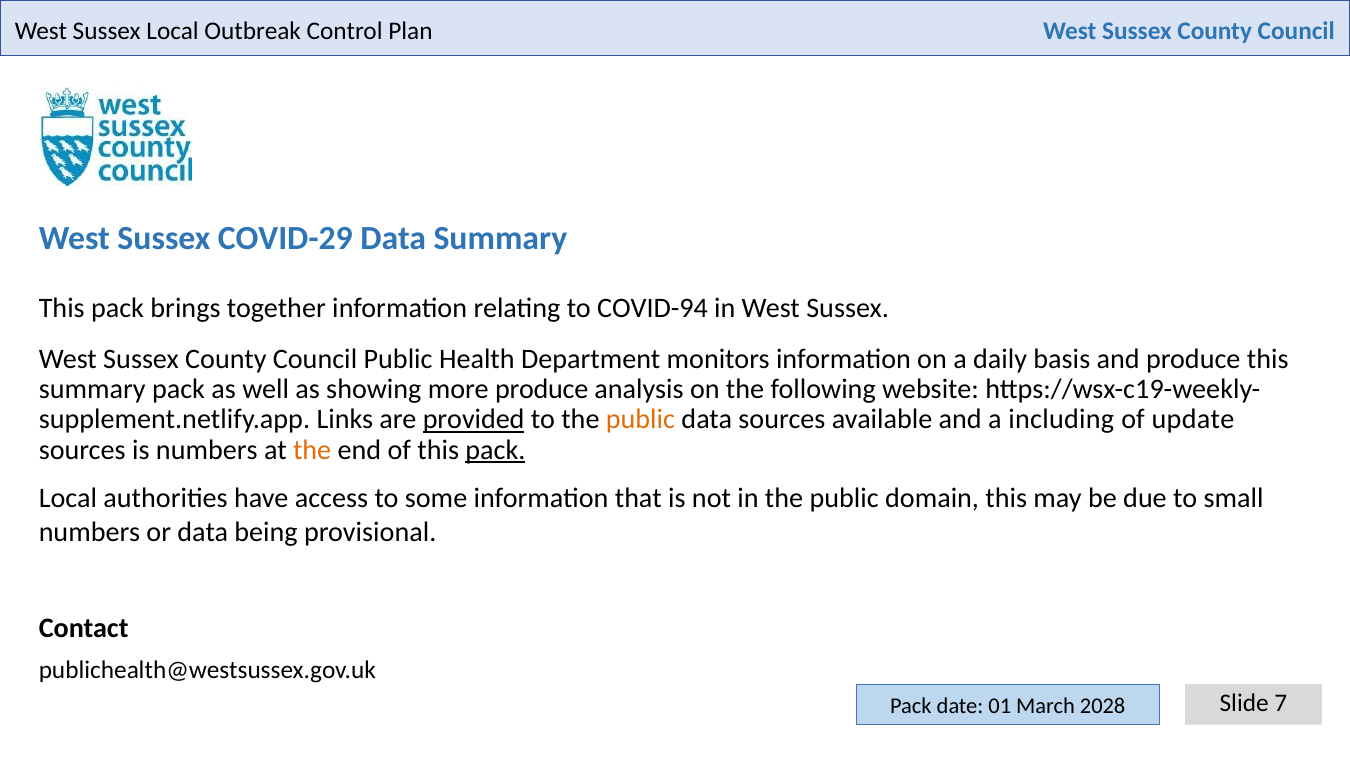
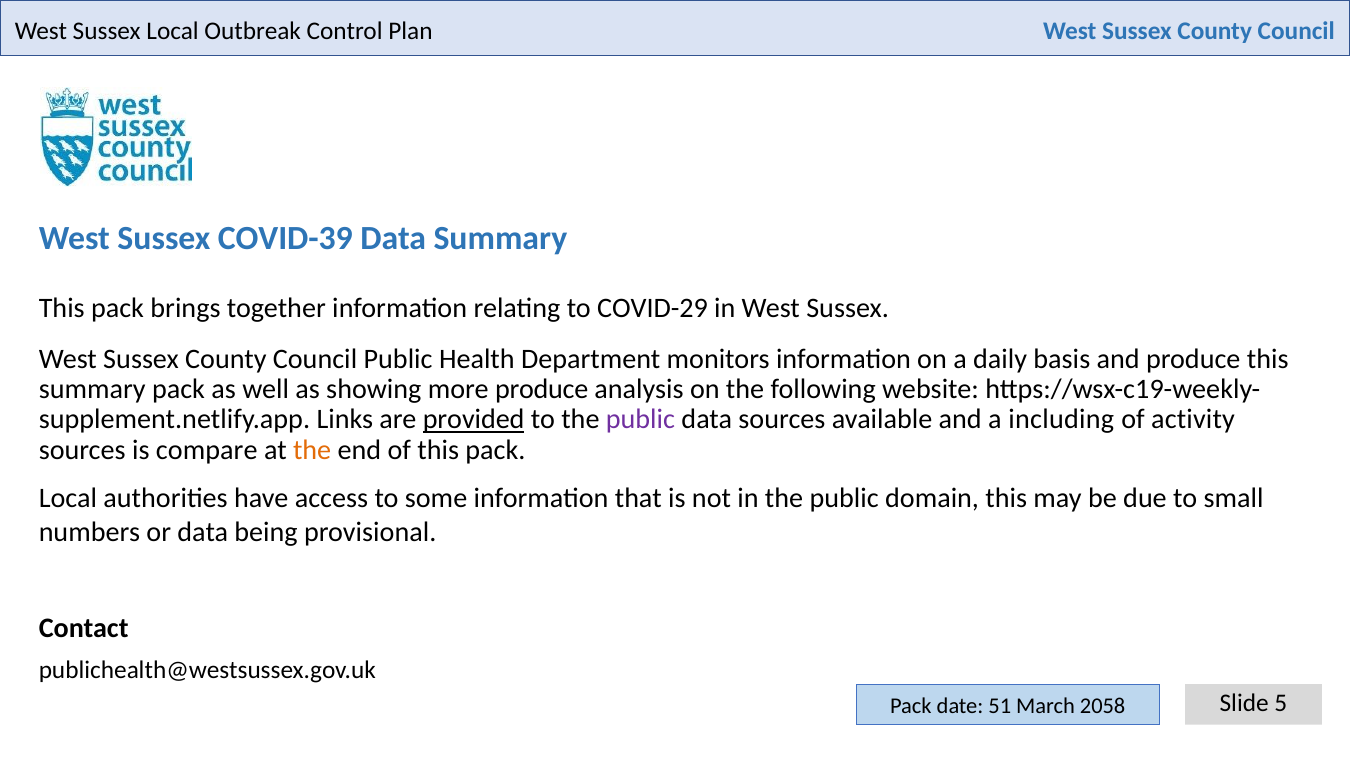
COVID-29: COVID-29 -> COVID-39 (285, 238)
COVID-94: COVID-94 -> COVID-29 (652, 308)
public colour: orange -> purple (640, 419)
update: update -> activity (1193, 419)
is numbers: numbers -> compare (207, 450)
pack underline: present -> none (495, 450)
7: 7 -> 5 (1281, 702)
01: 01 -> 51 (1000, 705)
2028: 2028 -> 2058 (1103, 705)
